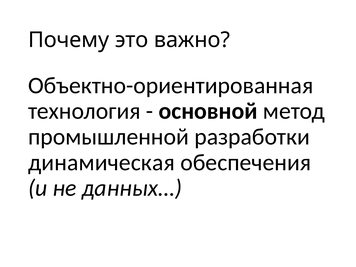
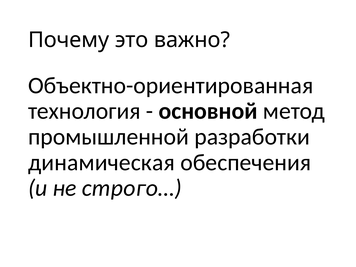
данных…: данных… -> строго… (132, 188)
